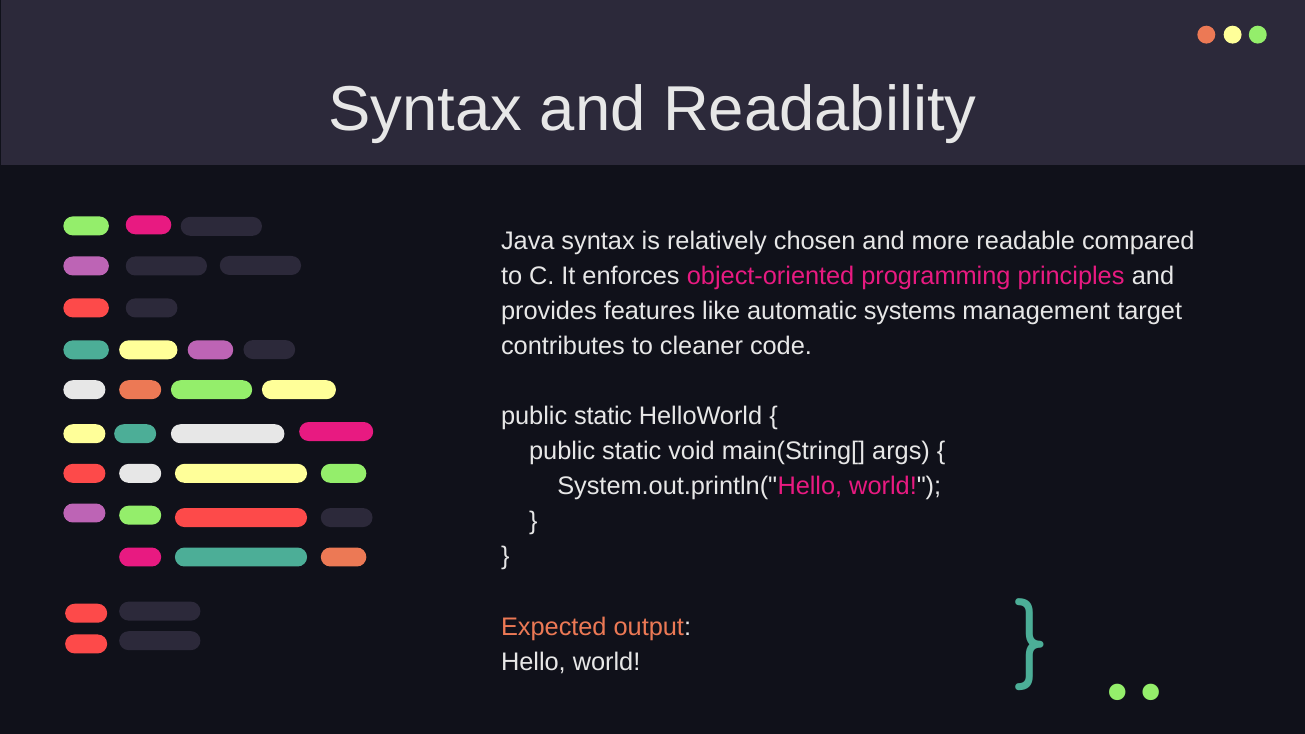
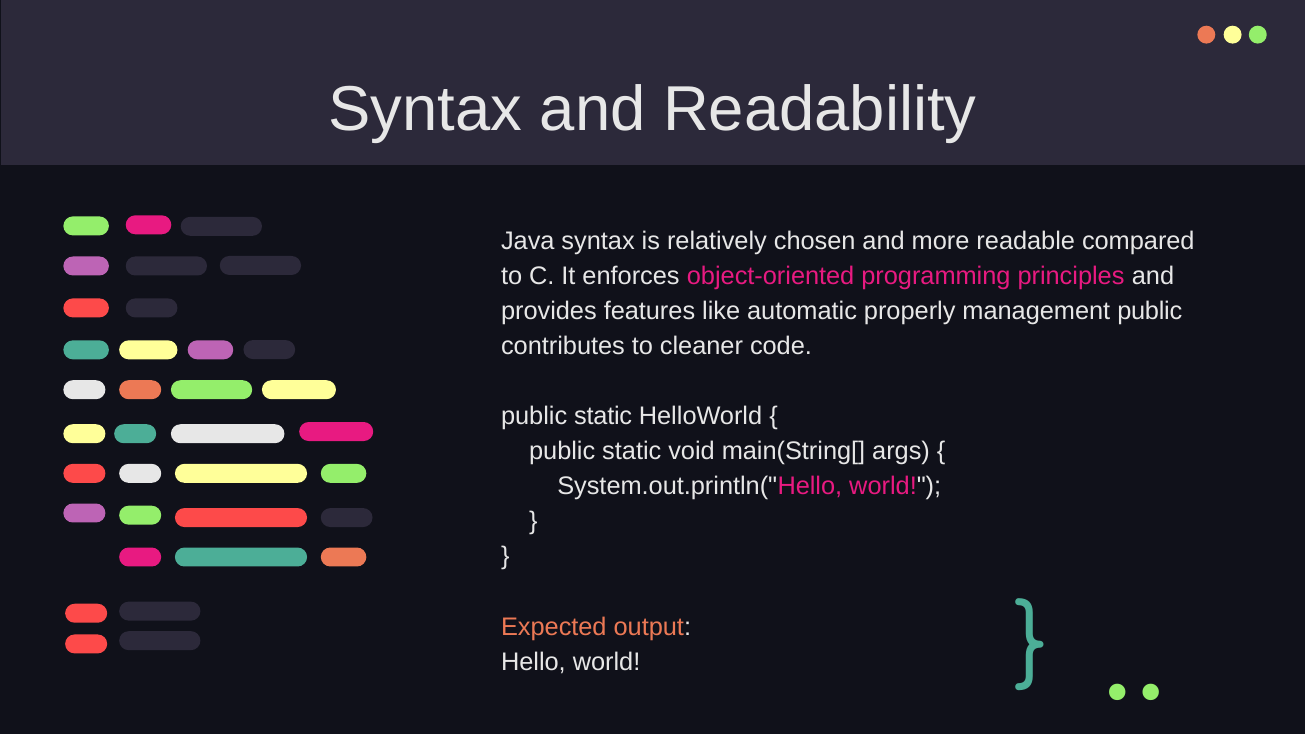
systems: systems -> properly (910, 312)
management target: target -> public (1150, 312)
